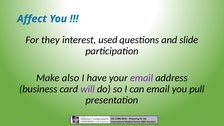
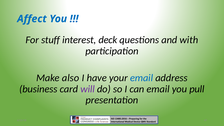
they: they -> stuff (51, 40)
used: used -> deck (108, 40)
slide: slide -> with (189, 40)
email colour: purple -> blue (142, 78)
